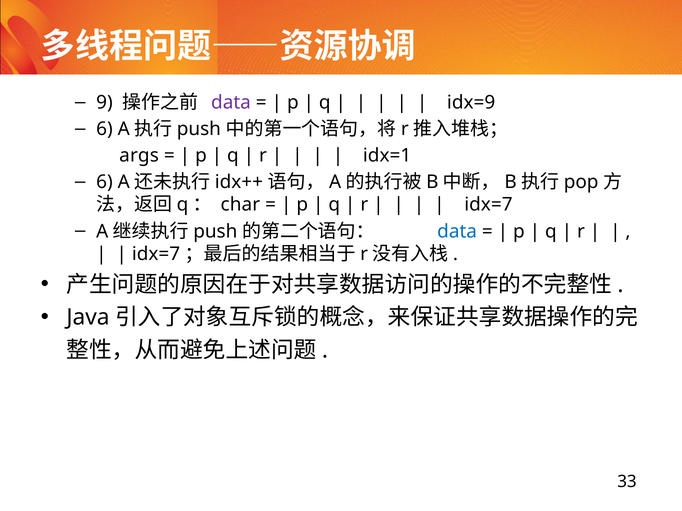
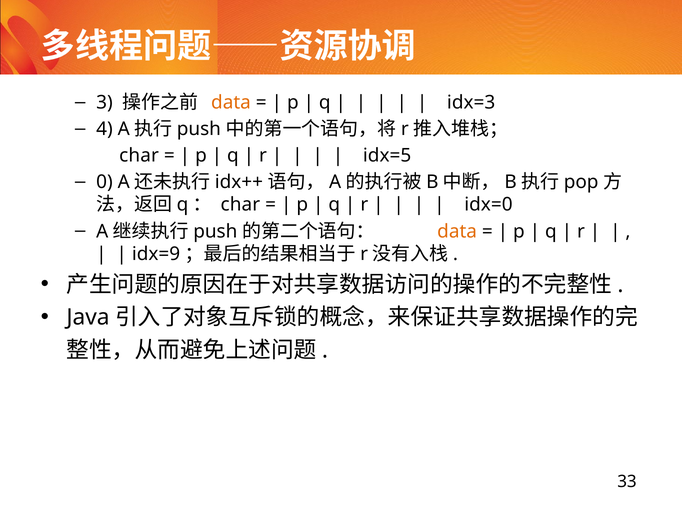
9: 9 -> 3 (104, 103)
data colour: purple -> orange (231, 103)
idx=9: idx=9 -> idx=3 (471, 103)
6: 6 -> 4 (104, 129)
args: args -> char (139, 156)
idx=1: idx=1 -> idx=5 (387, 156)
6: 6 -> 0 (104, 182)
idx=7: idx=7 -> idx=0 (488, 205)
data colour: blue -> orange (457, 231)
idx=7: idx=7 -> idx=9 (156, 254)
